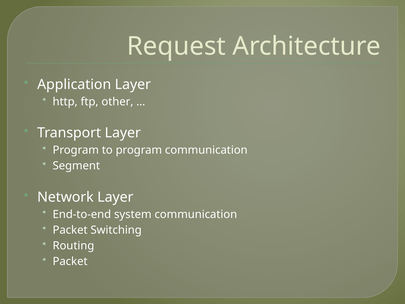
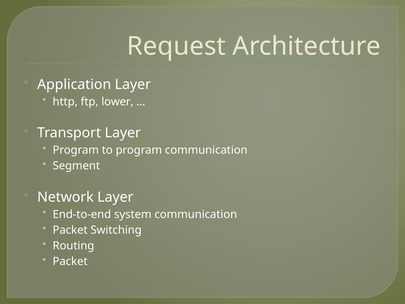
other: other -> lower (117, 102)
